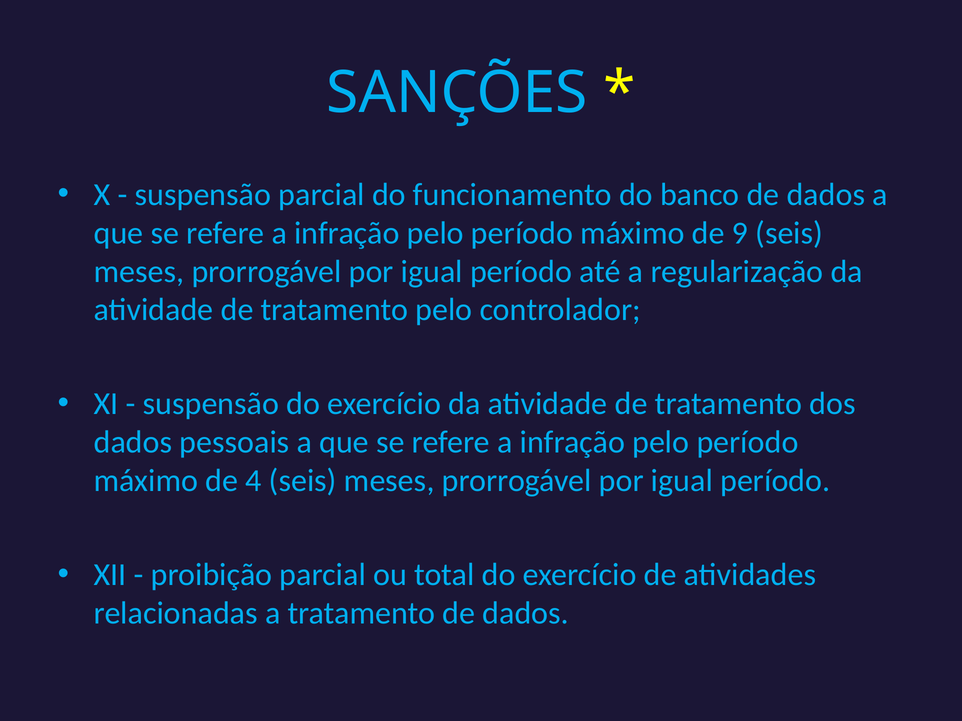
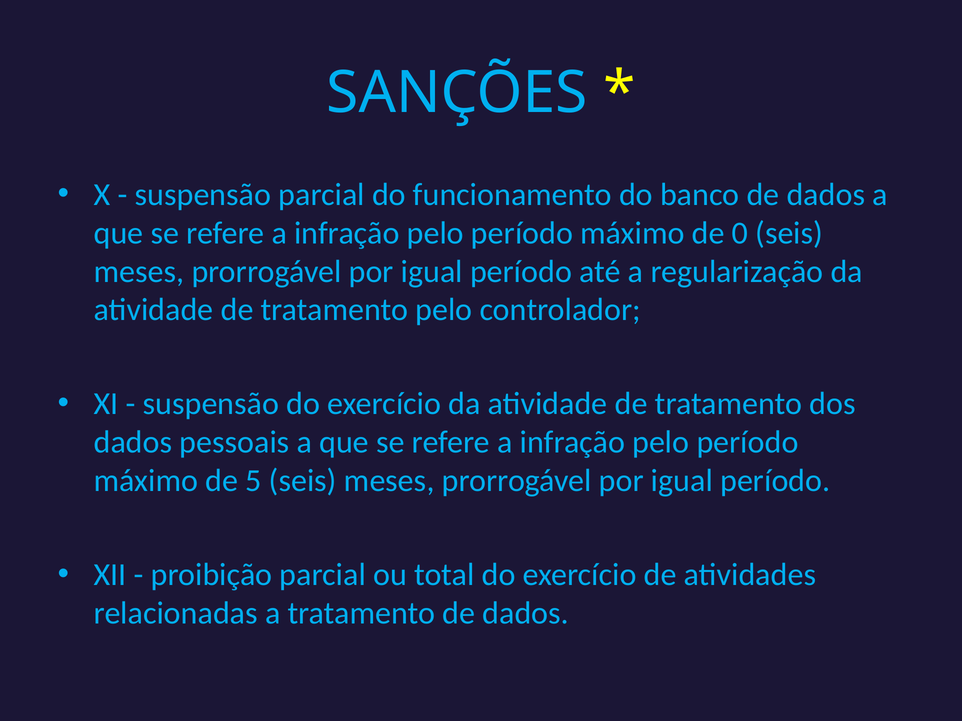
9: 9 -> 0 (740, 233)
4: 4 -> 5 (254, 481)
